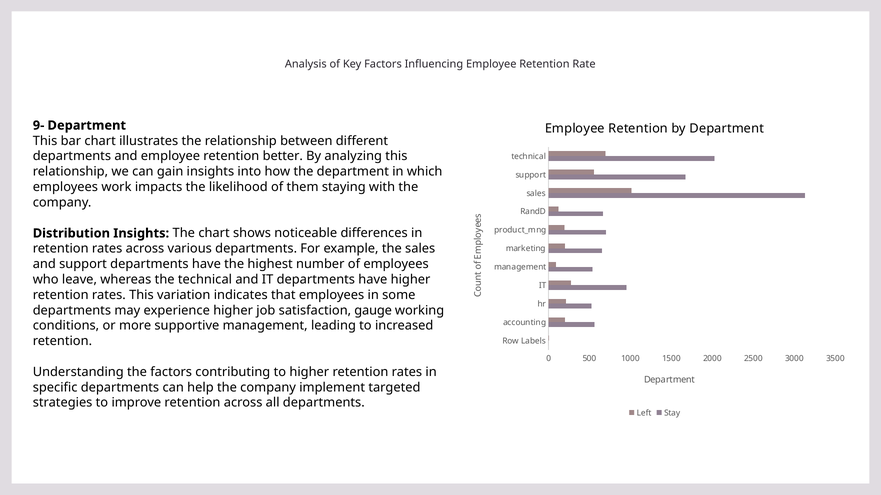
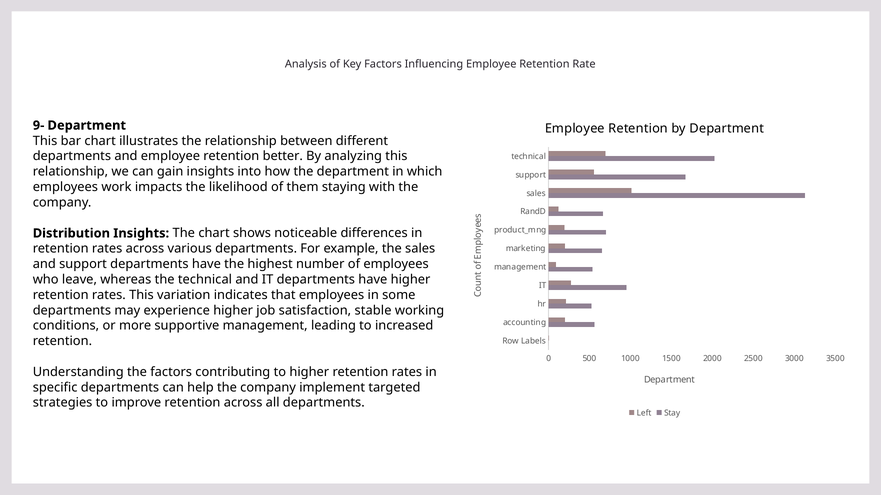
gauge: gauge -> stable (373, 311)
